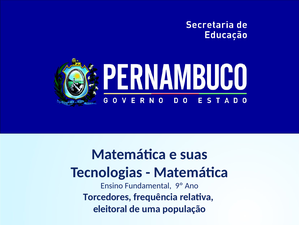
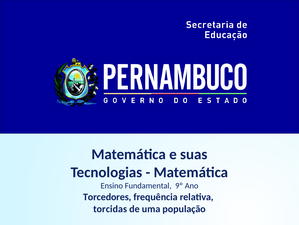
eleitoral: eleitoral -> torcidas (110, 208)
